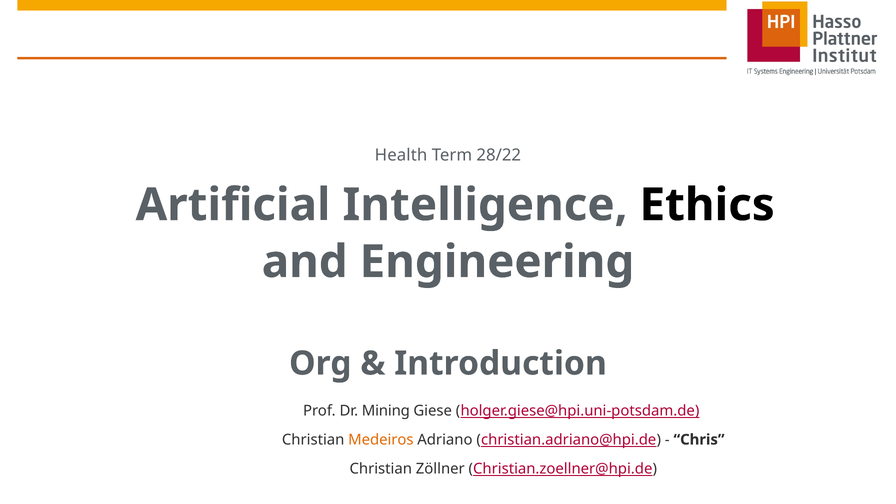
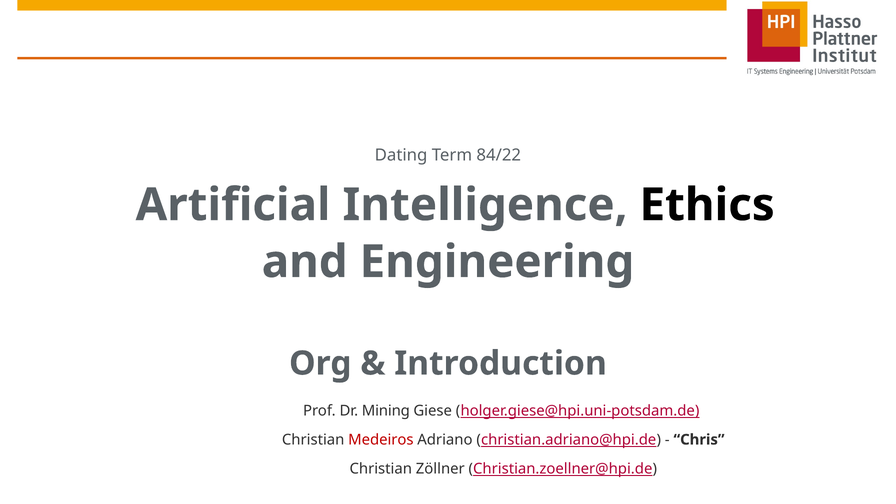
Health: Health -> Dating (401, 155)
28/22: 28/22 -> 84/22 (499, 155)
Medeiros colour: orange -> red (381, 440)
